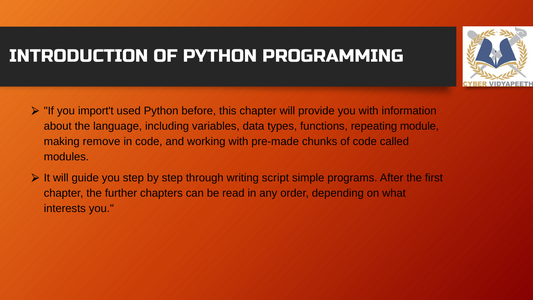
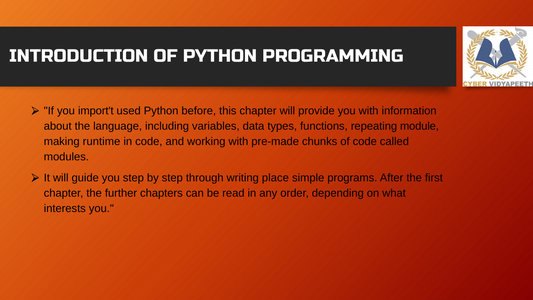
remove: remove -> runtime (102, 141)
script: script -> place (275, 178)
